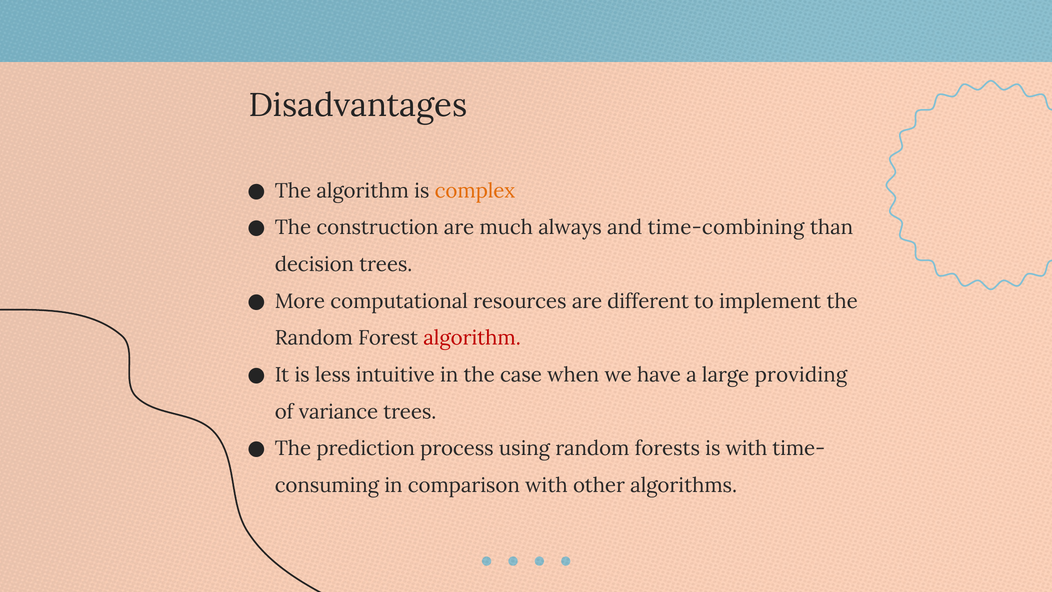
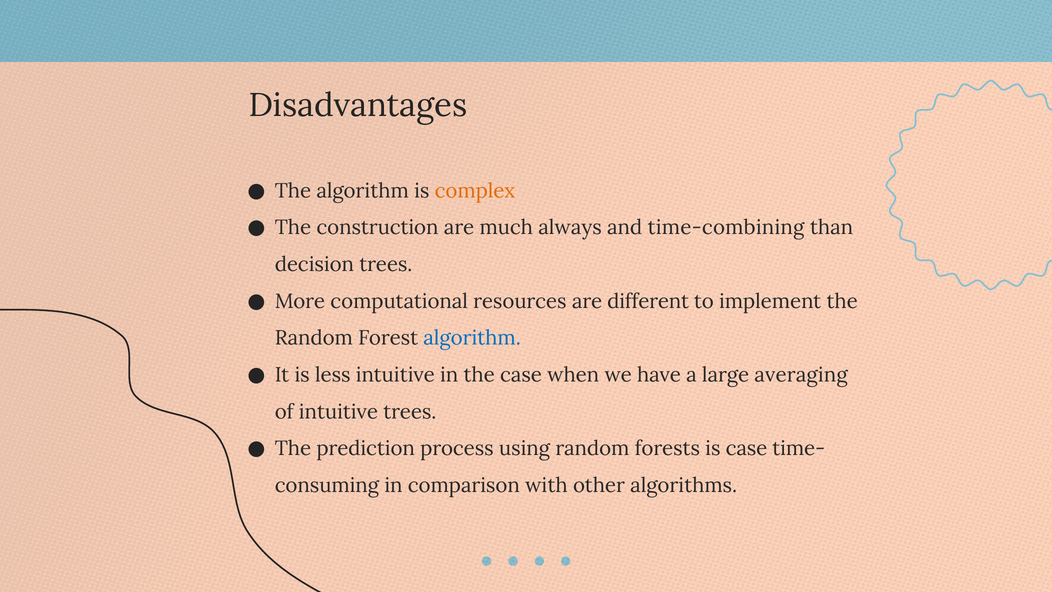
algorithm colour: red -> blue (472, 338)
providing: providing -> averaging (801, 375)
of variance: variance -> intuitive (338, 412)
is with: with -> case (746, 448)
